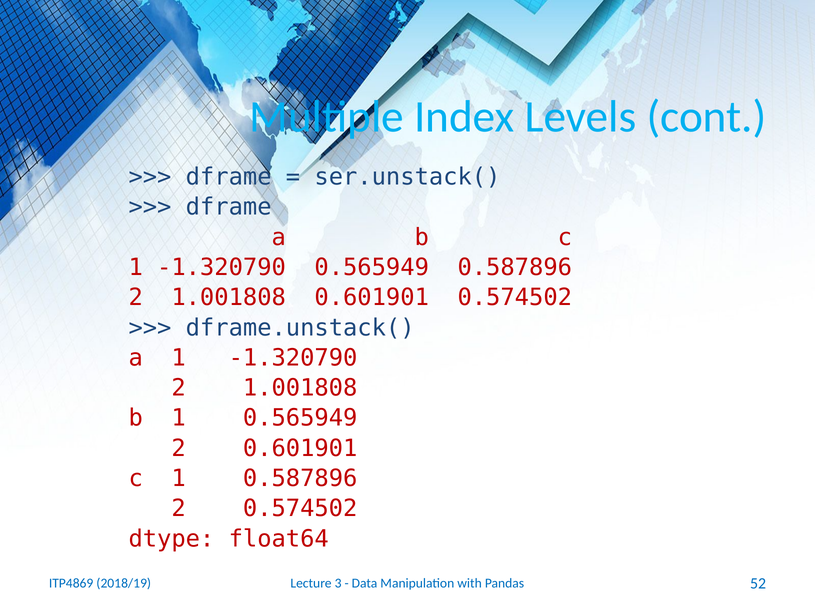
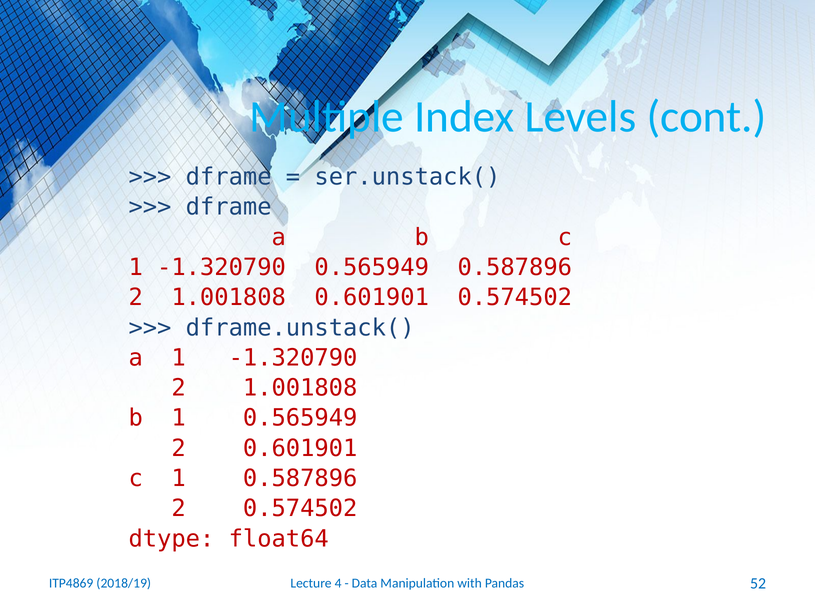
3: 3 -> 4 (338, 584)
